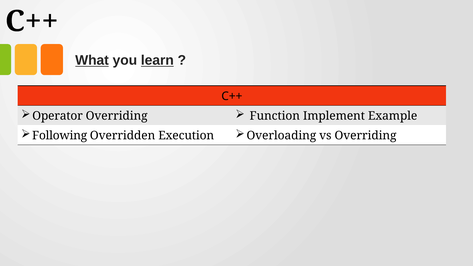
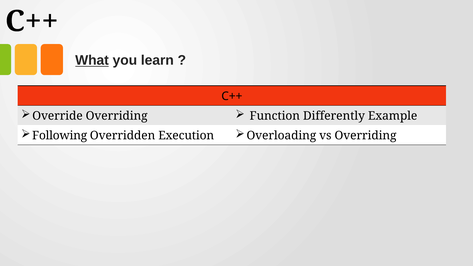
learn underline: present -> none (157, 60)
Operator: Operator -> Override (57, 116)
Implement: Implement -> Differently (334, 116)
